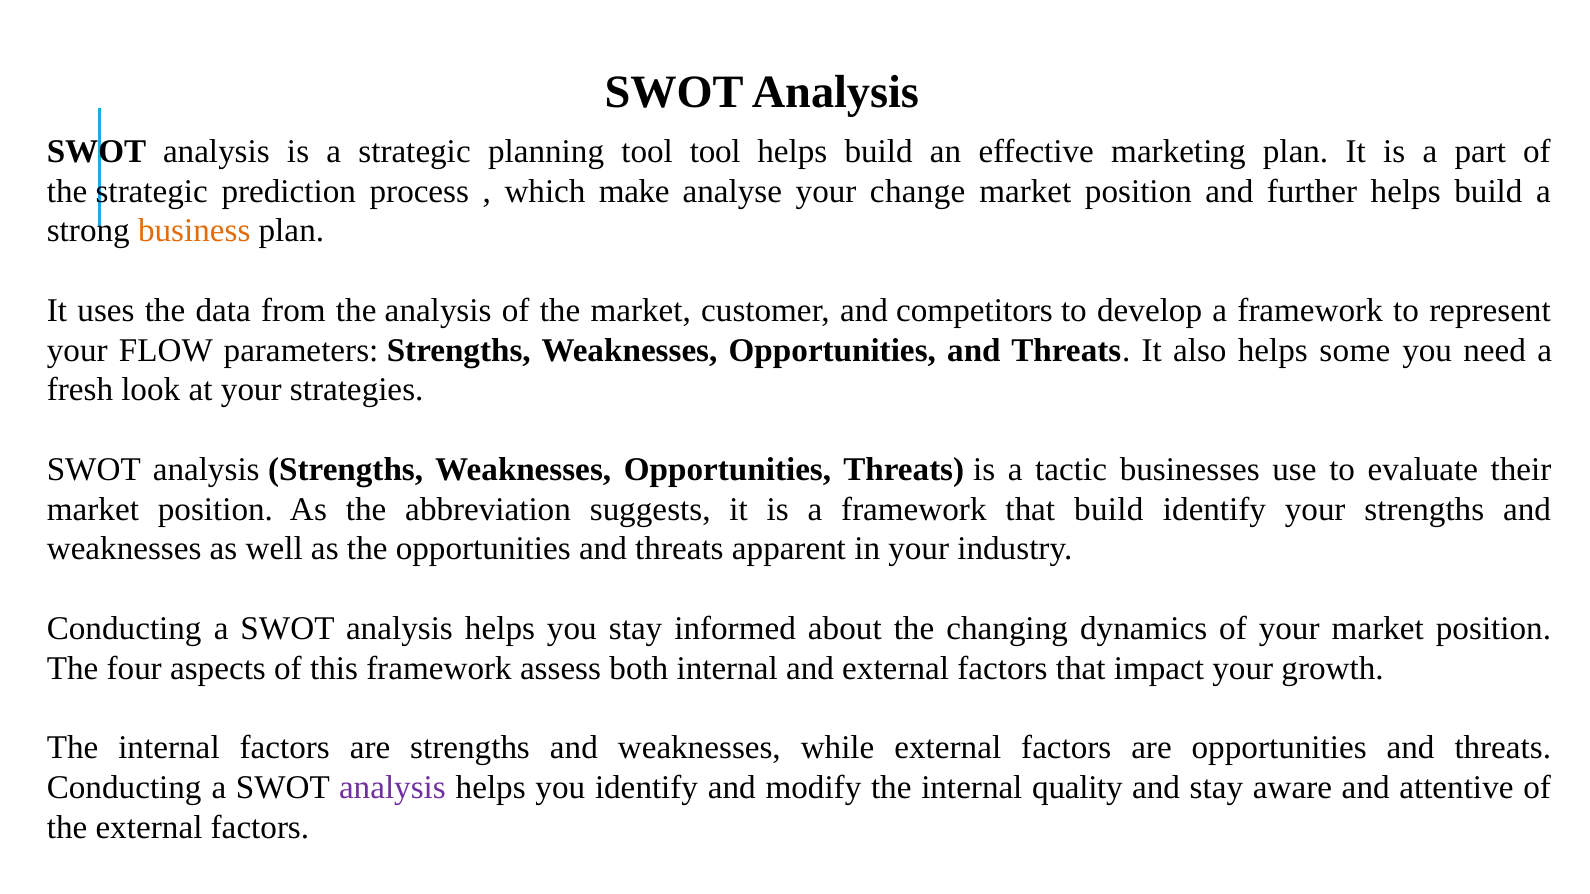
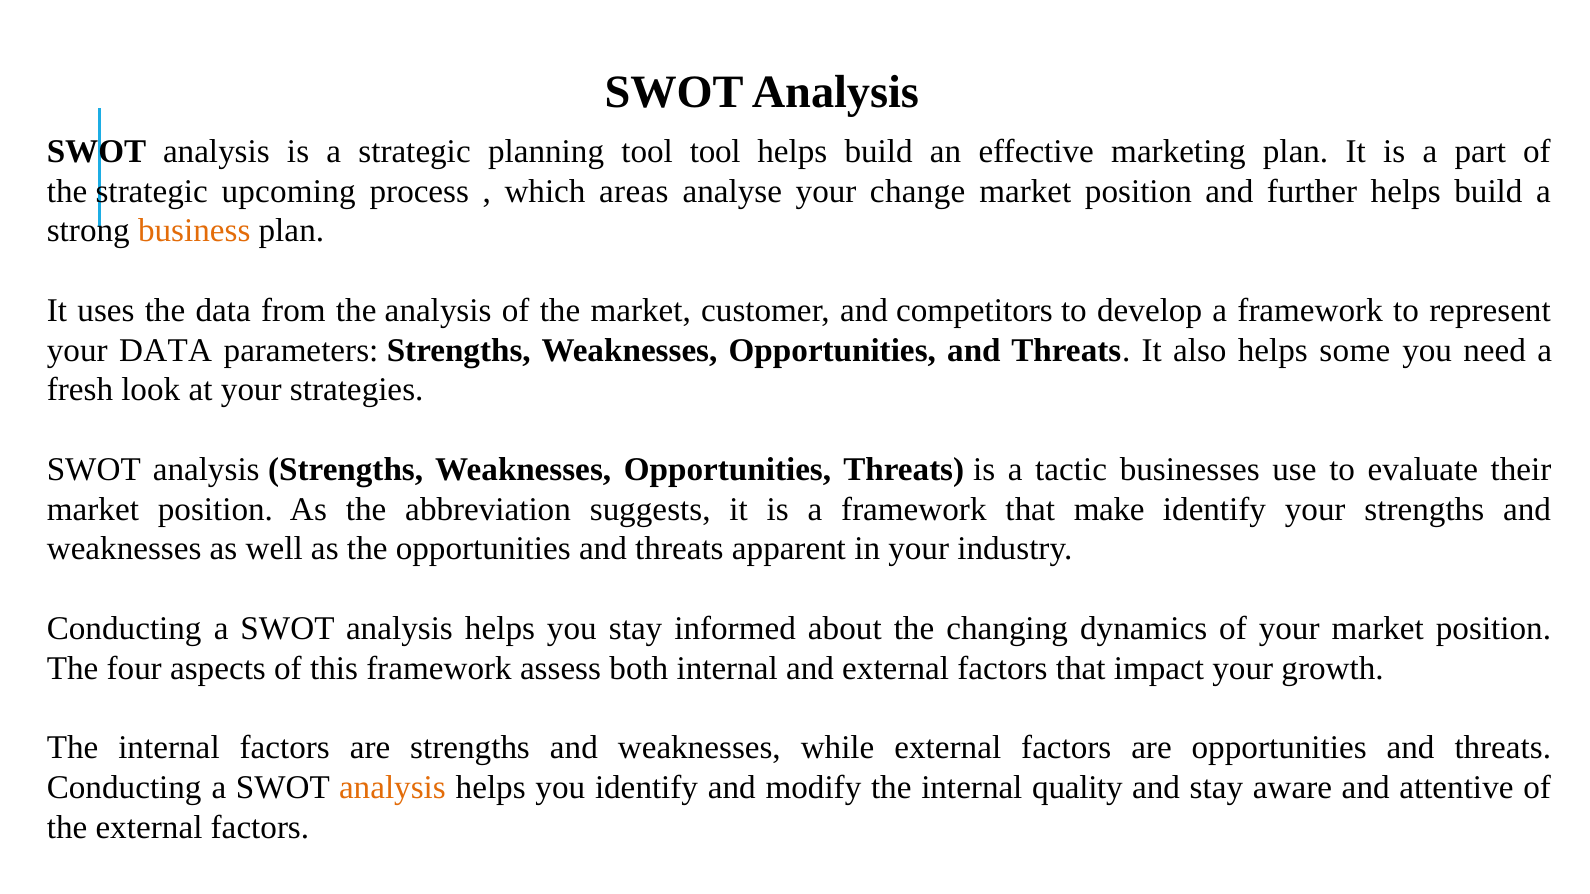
prediction: prediction -> upcoming (289, 191)
make: make -> areas (634, 191)
your FLOW: FLOW -> DATA (166, 350)
that build: build -> make (1109, 509)
analysis colour: purple -> orange (392, 788)
